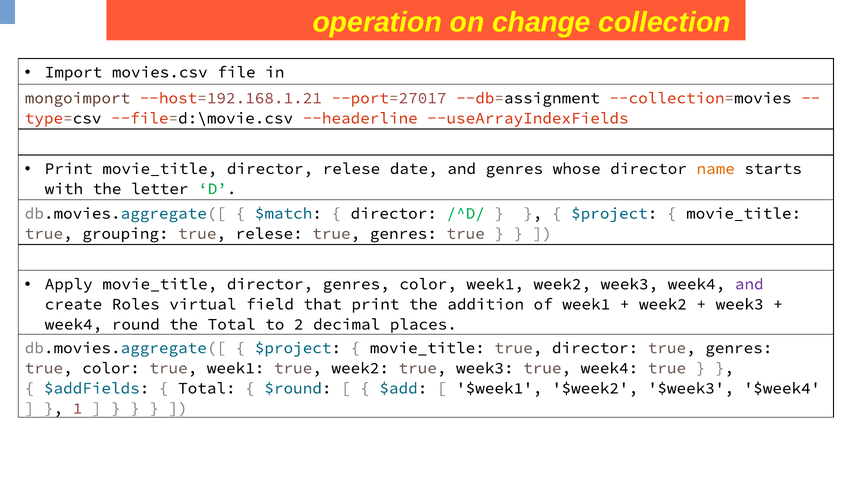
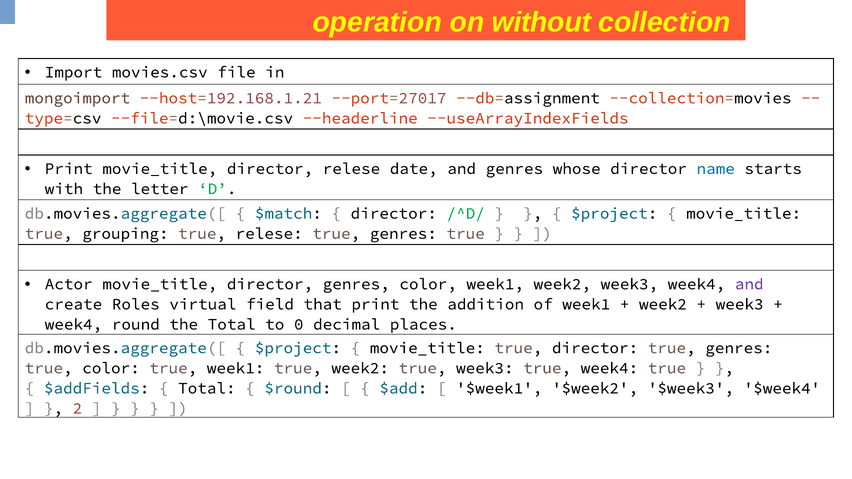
change: change -> without (541, 22)
name colour: orange -> blue (716, 169)
Apply: Apply -> Actor (69, 284)
2: 2 -> 0 (299, 324)
1: 1 -> 2 (77, 409)
